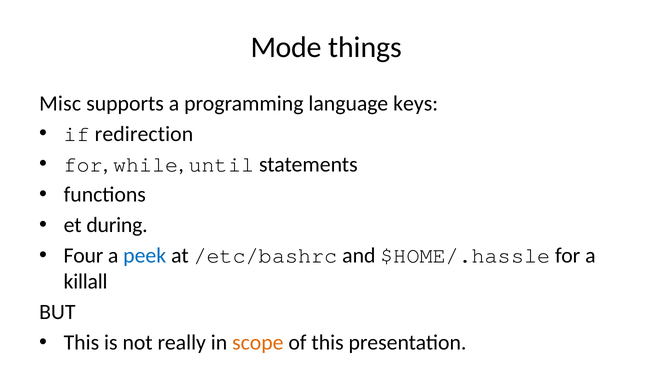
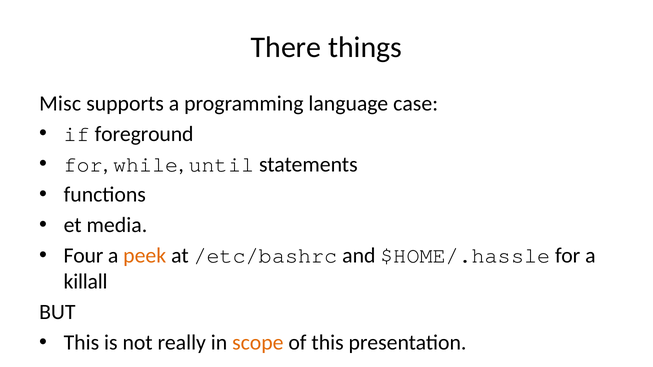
Mode: Mode -> There (286, 47)
keys: keys -> case (416, 104)
redirection: redirection -> foreground (144, 134)
during: during -> media (117, 225)
peek colour: blue -> orange (145, 256)
